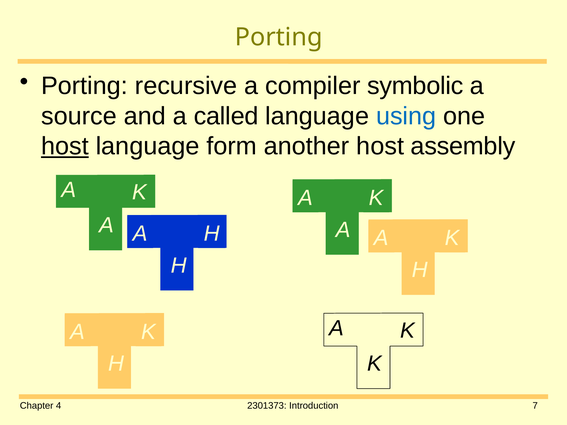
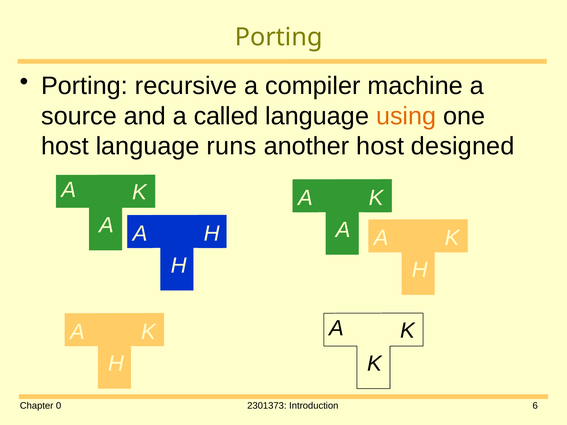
symbolic: symbolic -> machine (415, 86)
using colour: blue -> orange (406, 116)
host underline: present -> none (65, 146)
form: form -> runs (231, 146)
assembly: assembly -> designed (463, 146)
4: 4 -> 0 (59, 406)
7: 7 -> 6 (535, 406)
